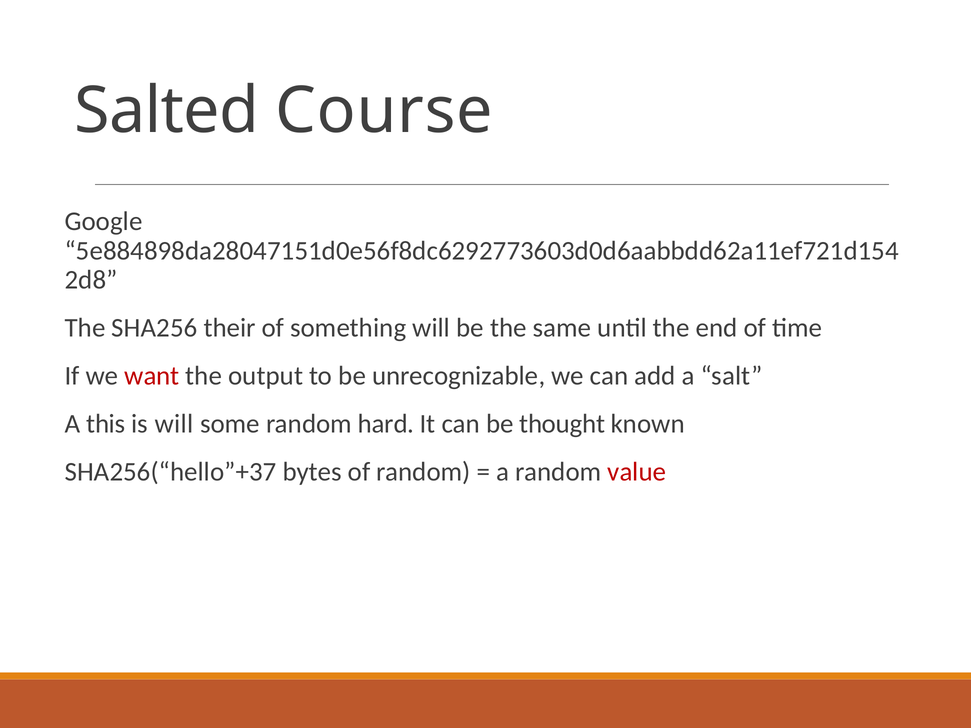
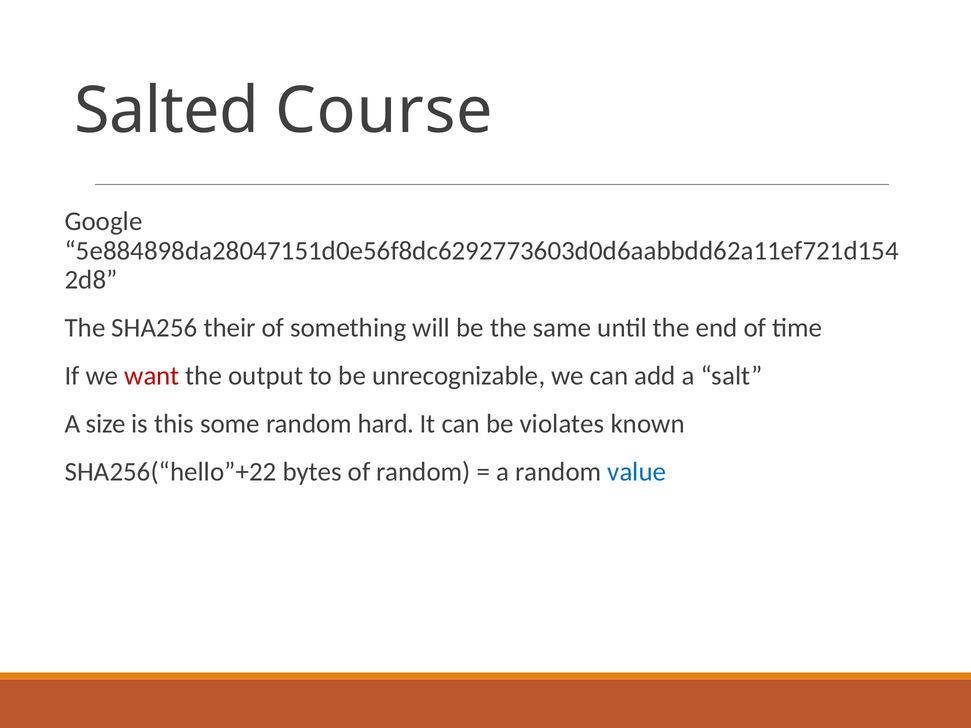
this: this -> size (106, 424)
is will: will -> this (174, 424)
thought: thought -> violates (562, 424)
SHA256(“hello”+37: SHA256(“hello”+37 -> SHA256(“hello”+22 (171, 472)
value colour: red -> blue (637, 472)
